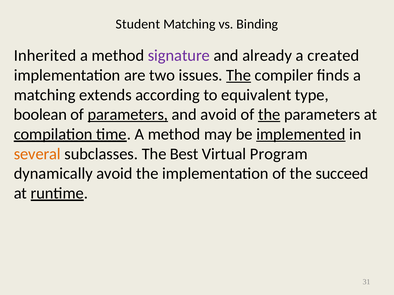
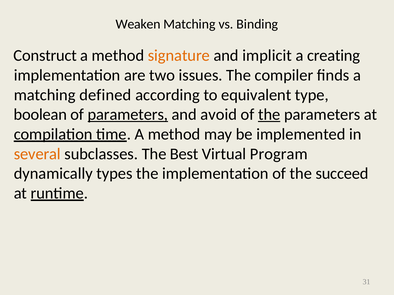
Student: Student -> Weaken (138, 24)
Inherited: Inherited -> Construct (45, 56)
signature colour: purple -> orange (179, 56)
already: already -> implicit (267, 56)
created: created -> creating (334, 56)
The underline: present -> none (239, 75)
extends: extends -> defined (105, 95)
implemented underline: present -> none (301, 134)
dynamically avoid: avoid -> types (114, 174)
